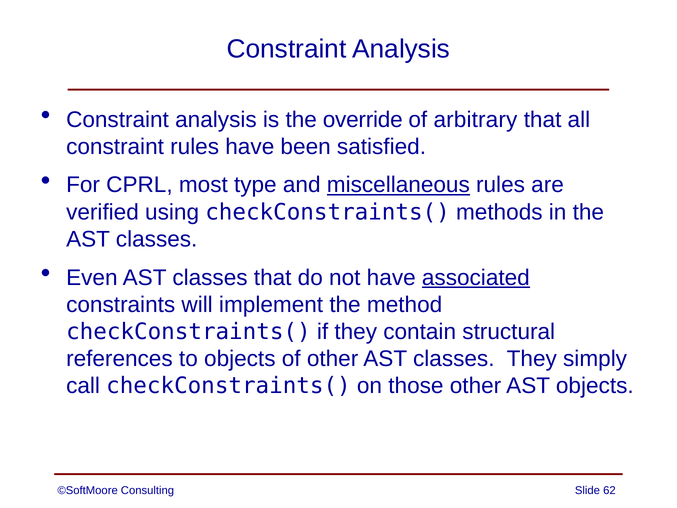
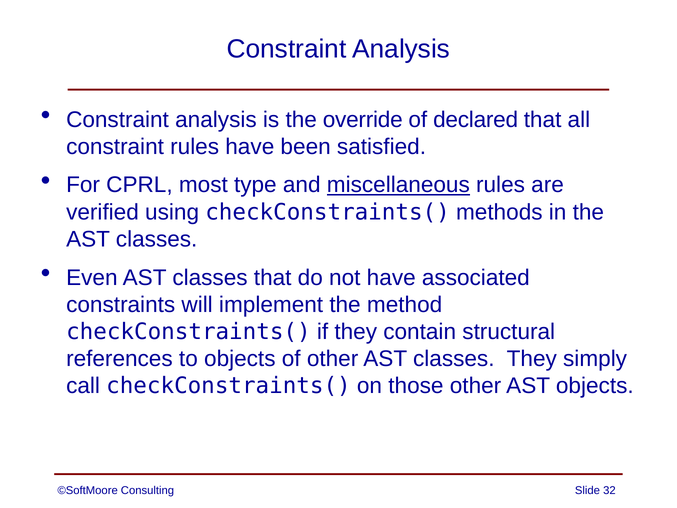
arbitrary: arbitrary -> declared (476, 120)
associated underline: present -> none (476, 277)
62: 62 -> 32 (609, 490)
